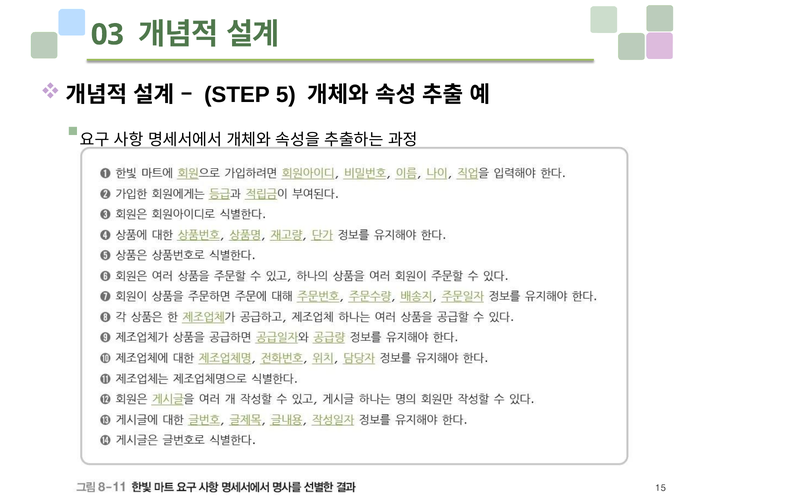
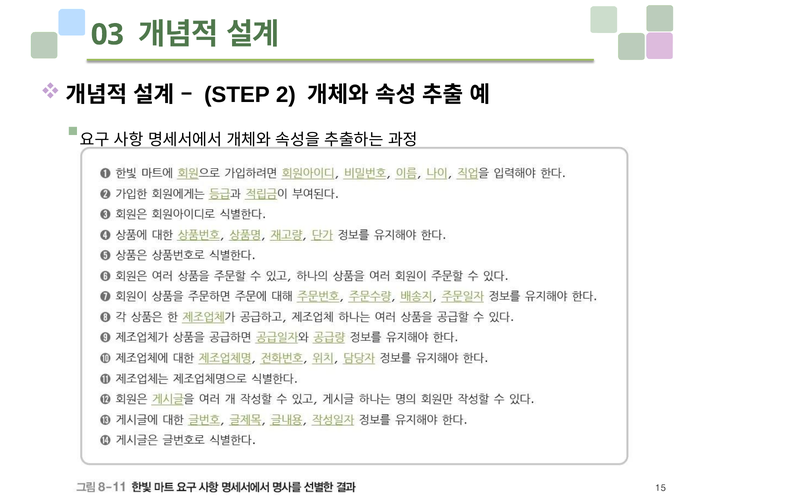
5: 5 -> 2 (286, 95)
